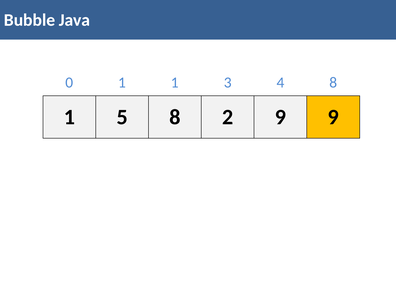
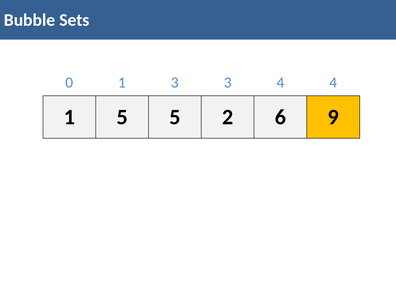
Java: Java -> Sets (74, 20)
1 1: 1 -> 3 (175, 83)
4 8: 8 -> 4 (333, 83)
5 8: 8 -> 5 (175, 117)
2 9: 9 -> 6 (280, 117)
